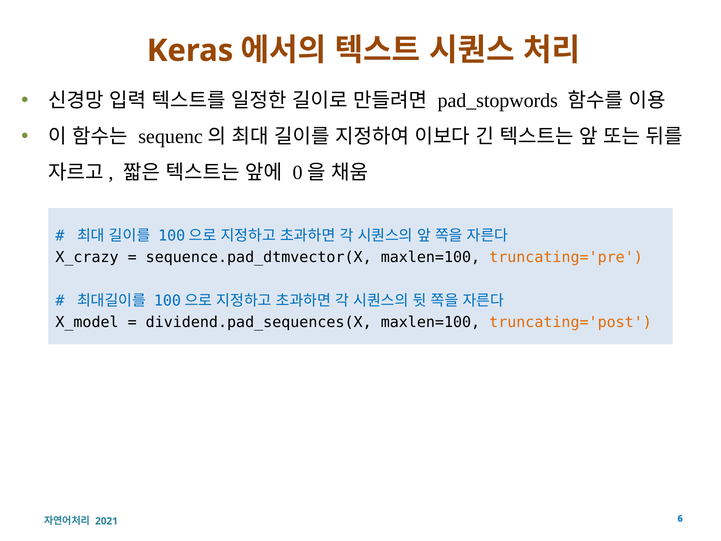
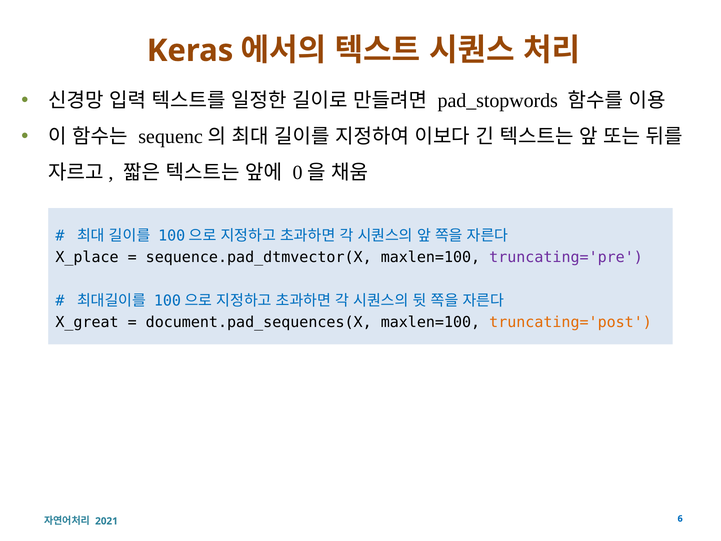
X_crazy: X_crazy -> X_place (87, 257)
truncating='pre colour: orange -> purple (566, 257)
X_model: X_model -> X_great (87, 322)
dividend.pad_sequences(X: dividend.pad_sequences(X -> document.pad_sequences(X (259, 322)
